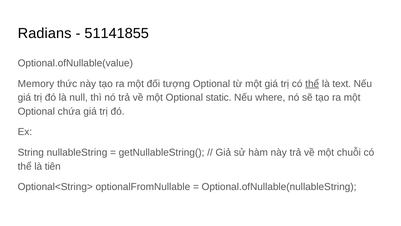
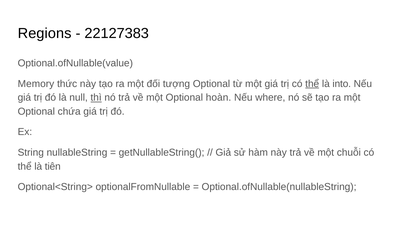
Radians: Radians -> Regions (45, 33)
51141855: 51141855 -> 22127383 (117, 33)
text: text -> into (342, 84)
thì underline: none -> present (96, 97)
static: static -> hoàn (219, 97)
